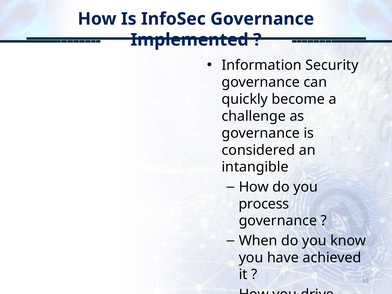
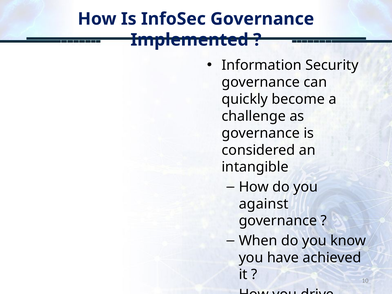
process: process -> against (264, 204)
